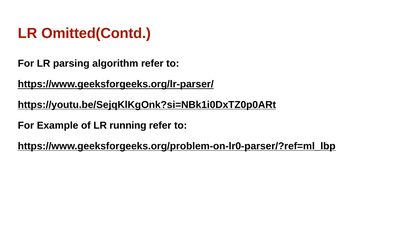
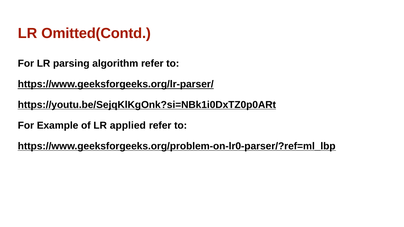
running: running -> applied (128, 126)
